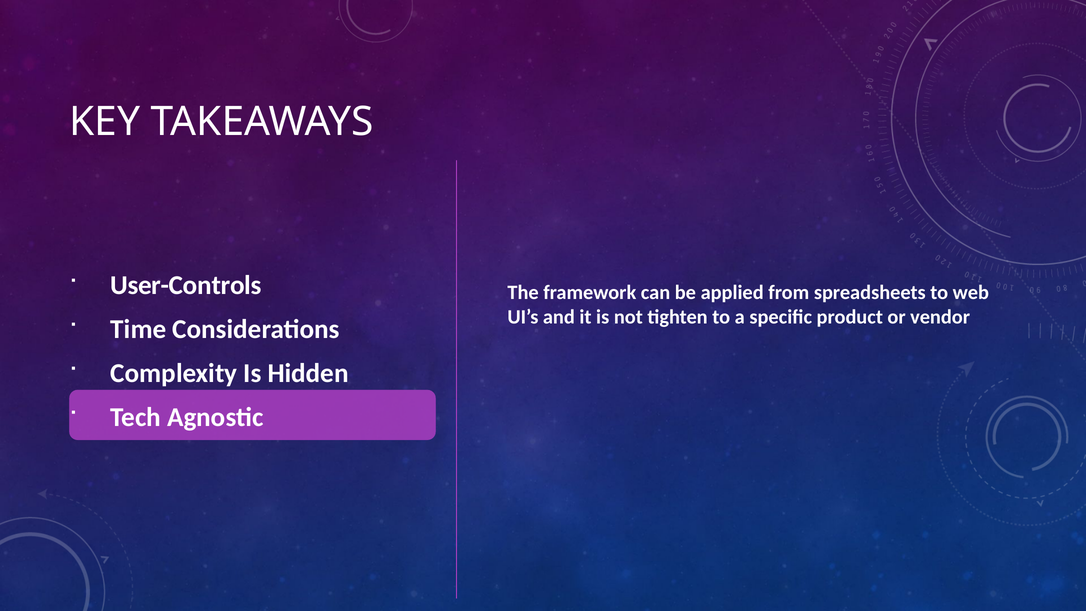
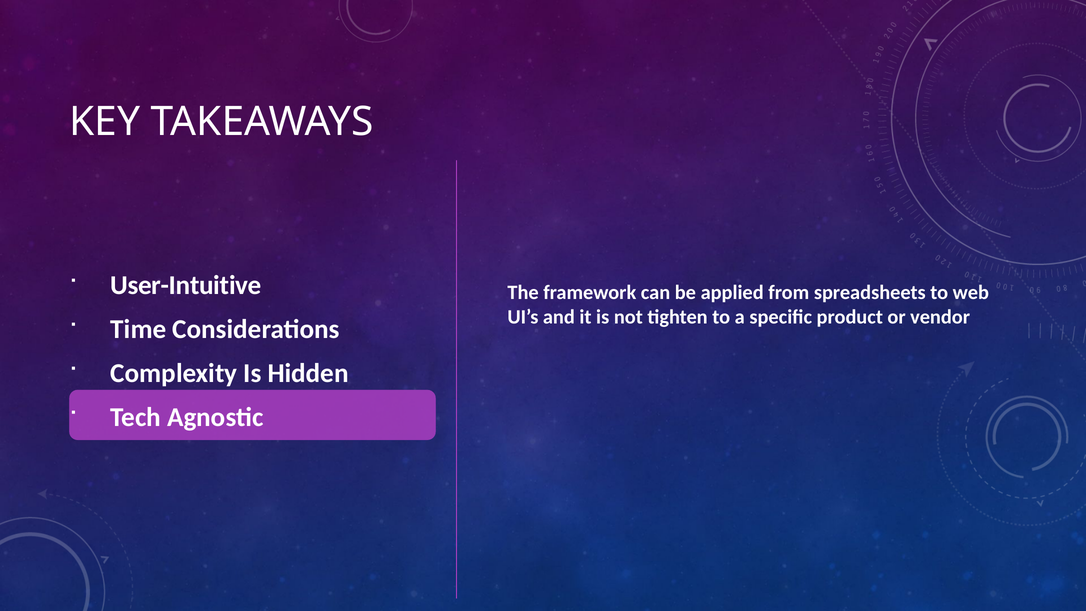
User-Controls: User-Controls -> User-Intuitive (186, 285)
